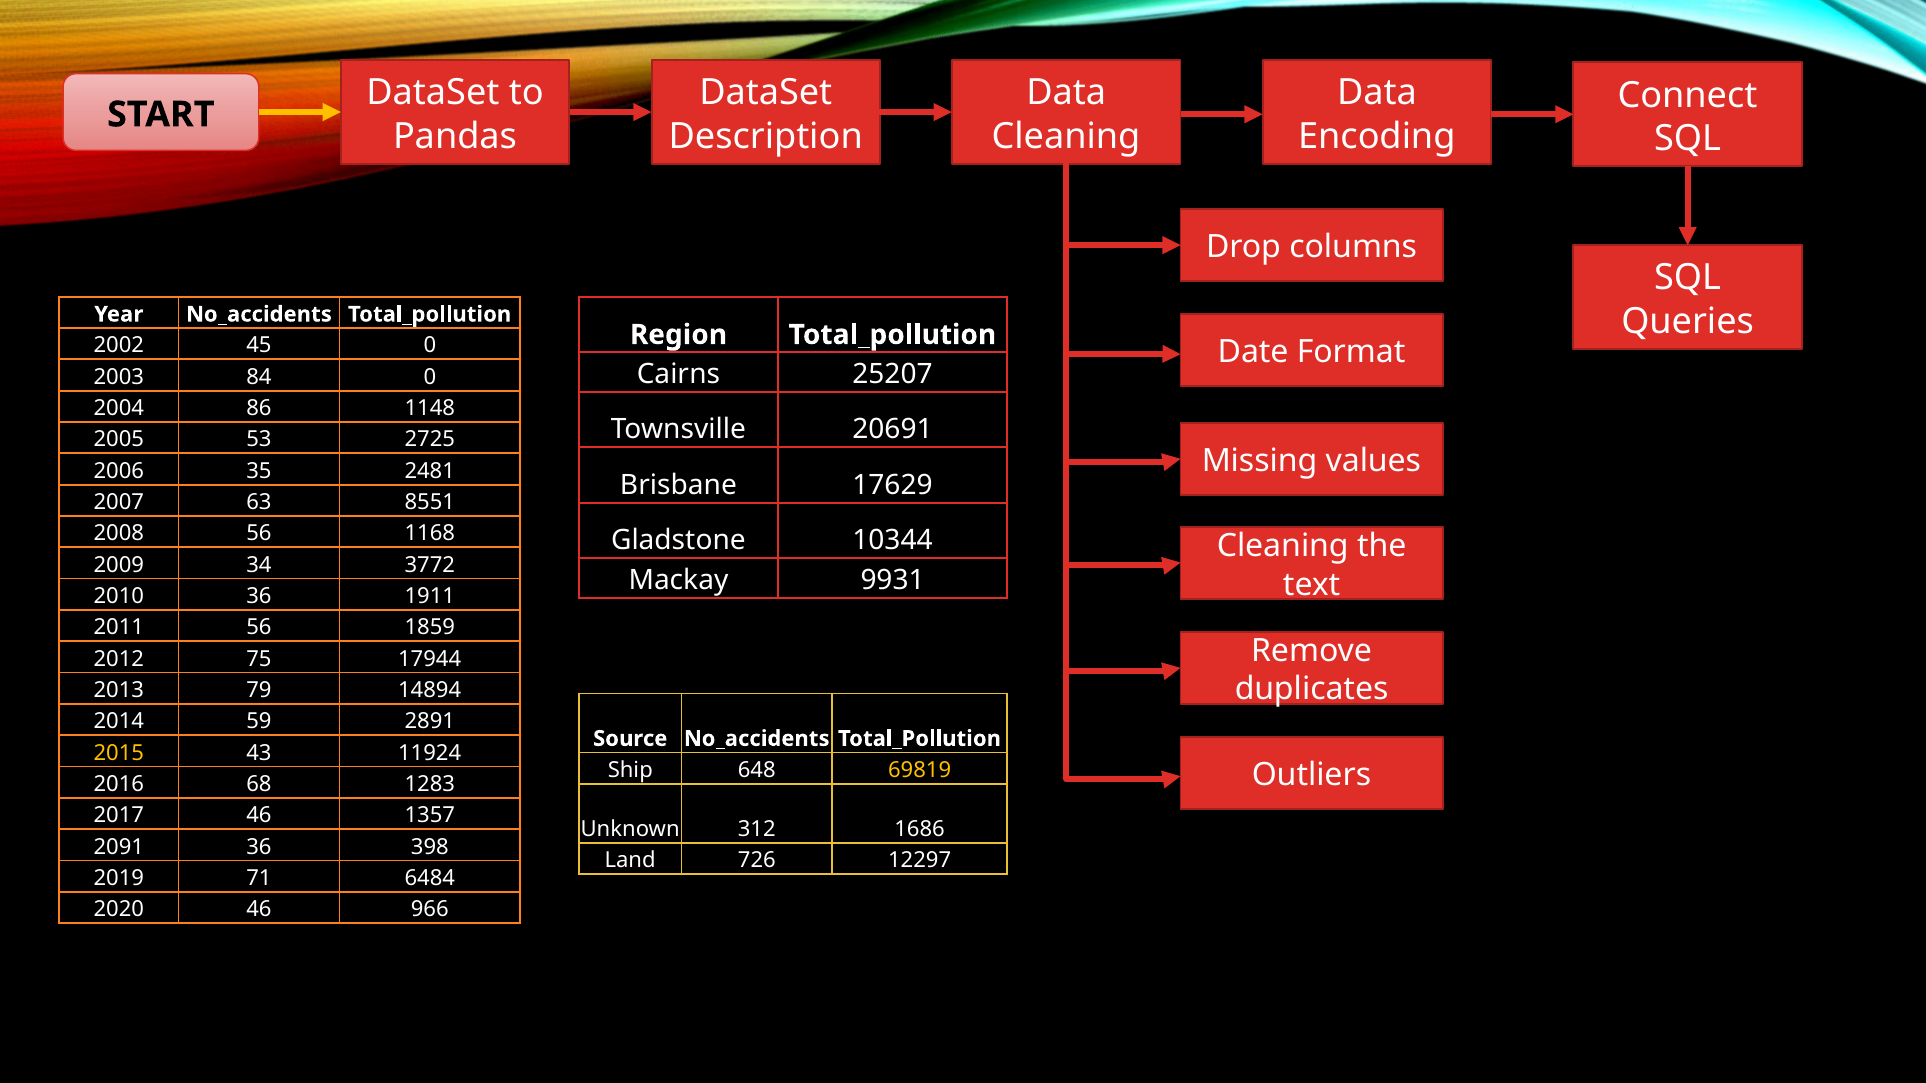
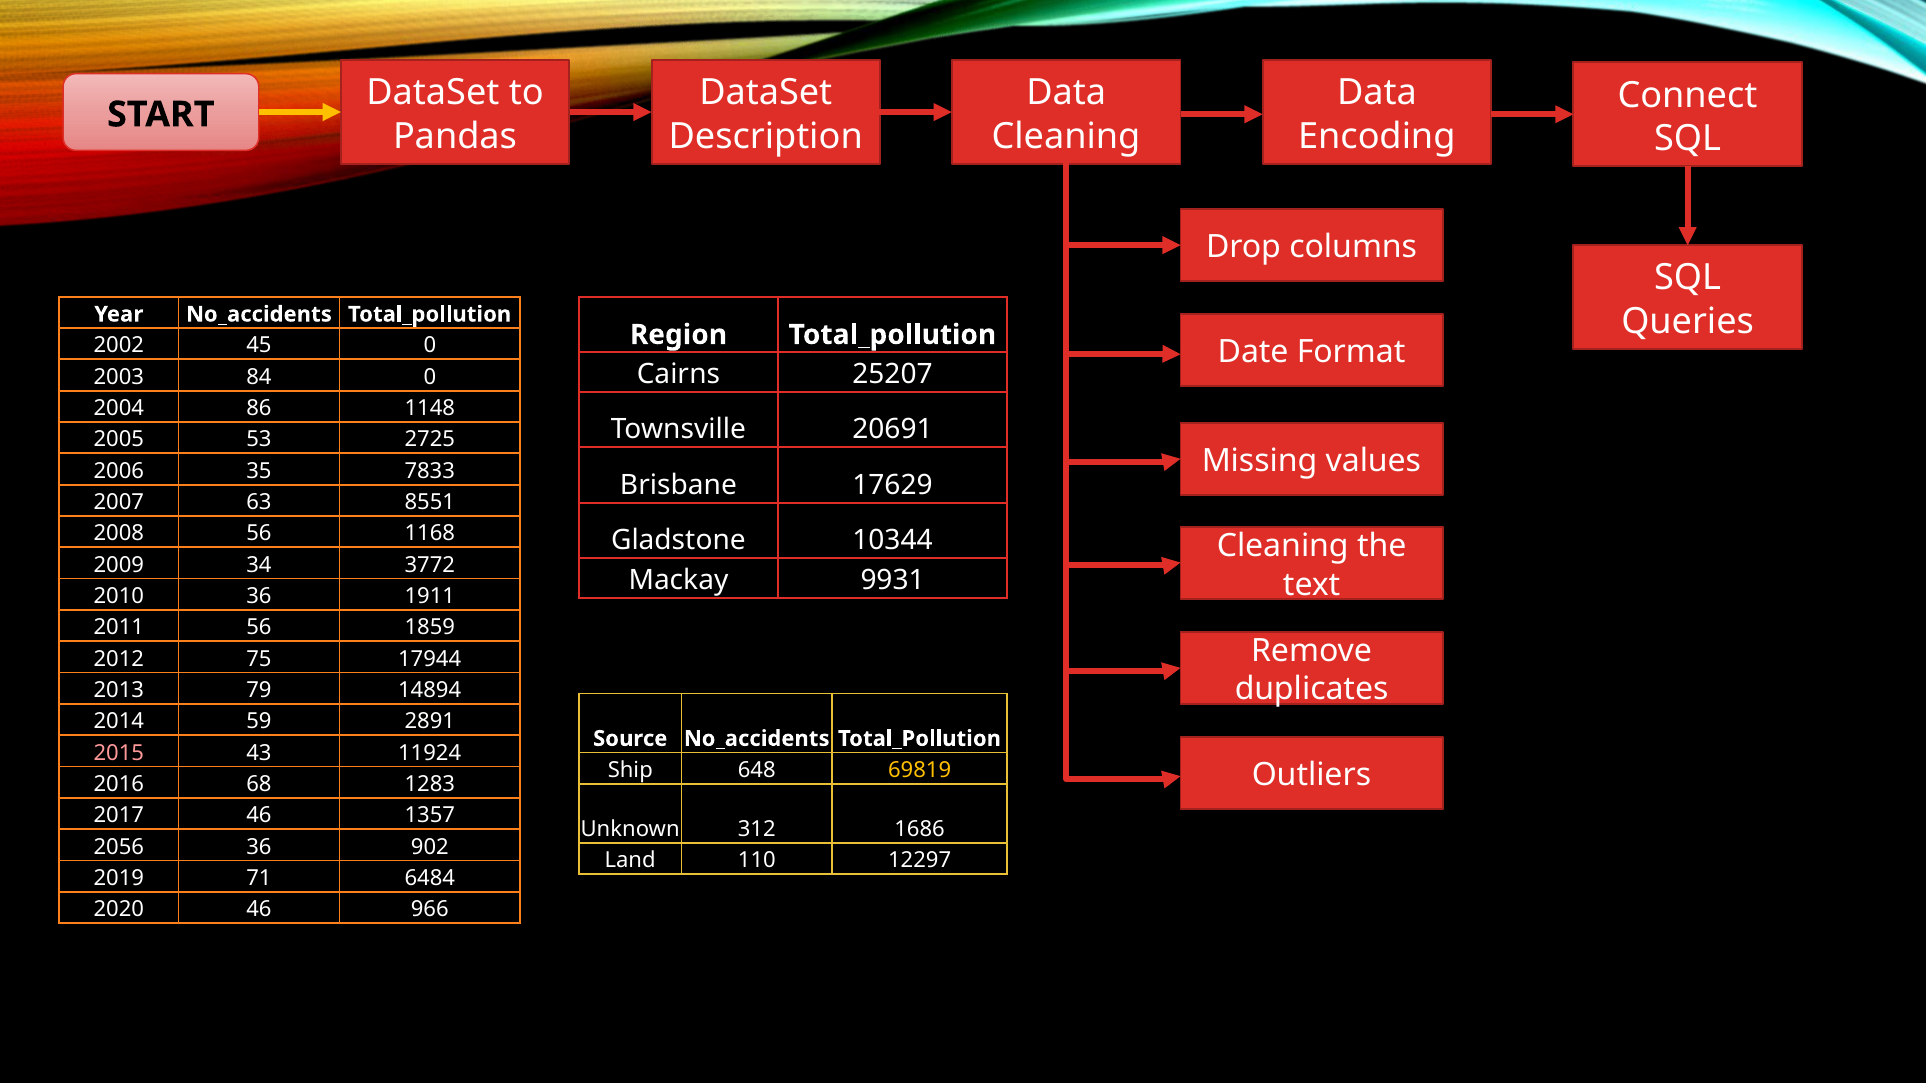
2481: 2481 -> 7833 (430, 471)
2015 colour: yellow -> pink (119, 753)
2091: 2091 -> 2056 (119, 847)
398: 398 -> 902 (430, 847)
726: 726 -> 110 (757, 861)
